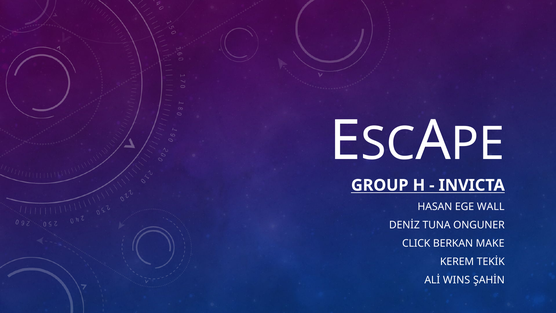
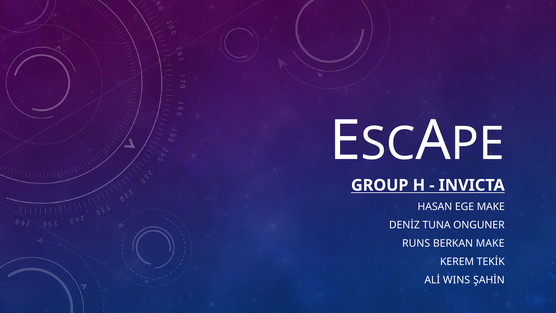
EGE WALL: WALL -> MAKE (491, 206)
CLICK: CLICK -> RUNS (416, 243)
